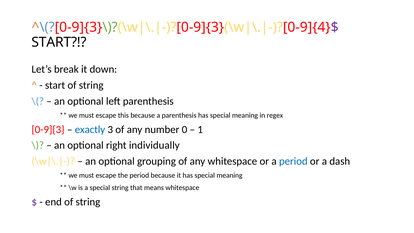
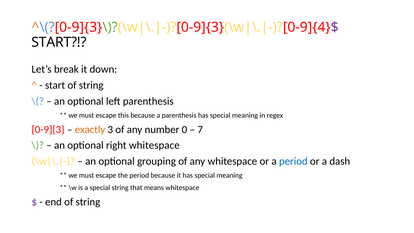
exactly colour: blue -> orange (90, 129)
1: 1 -> 7 (200, 129)
right individually: individually -> whitespace (154, 145)
